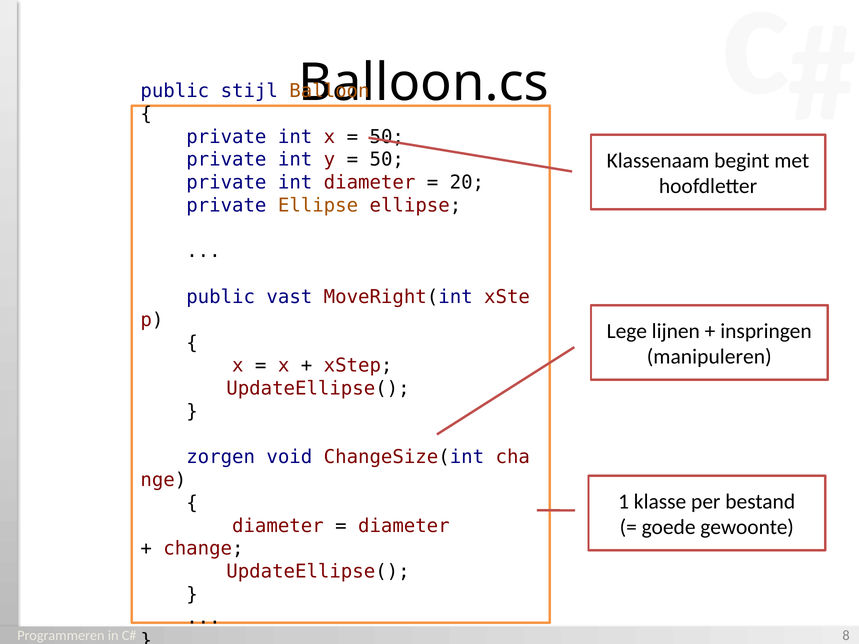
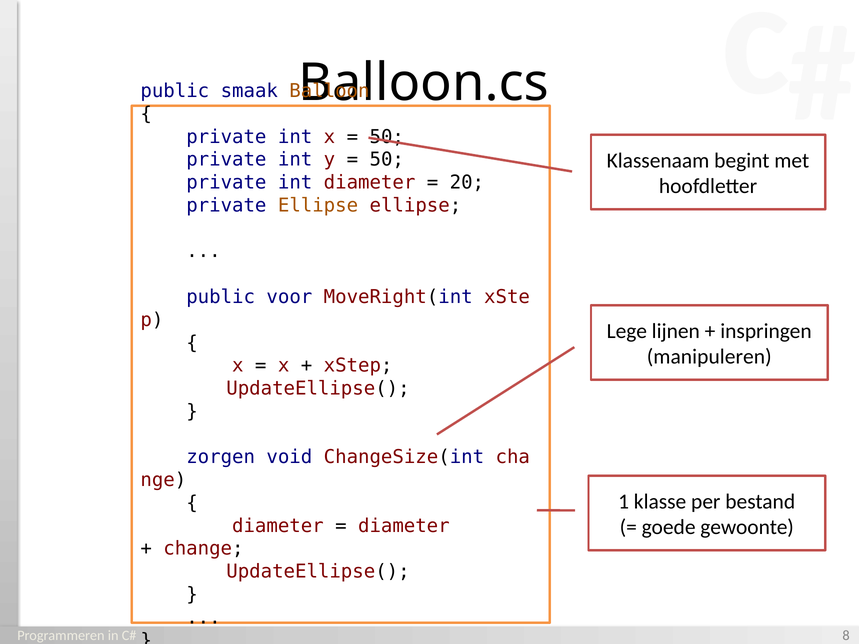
stijl: stijl -> smaak (249, 91)
vast: vast -> voor (289, 297)
